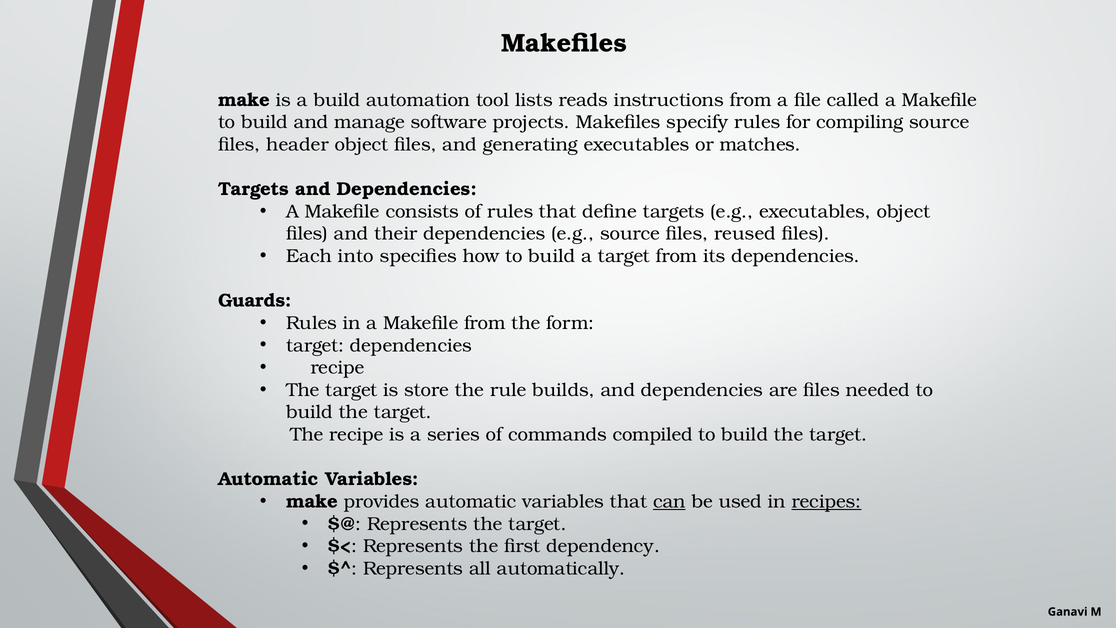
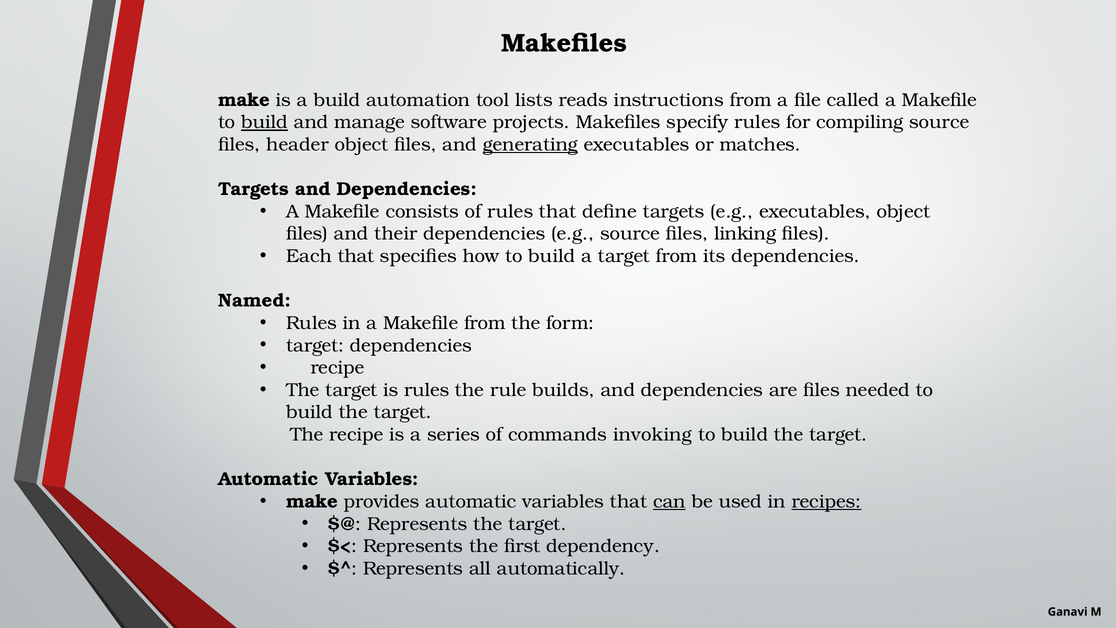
build underline: none -> present (265, 122)
generating underline: none -> present (530, 144)
reused: reused -> linking (745, 234)
Each into: into -> that (356, 256)
Guards: Guards -> Named (255, 301)
is store: store -> rules (427, 390)
compiled: compiled -> invoking (653, 434)
